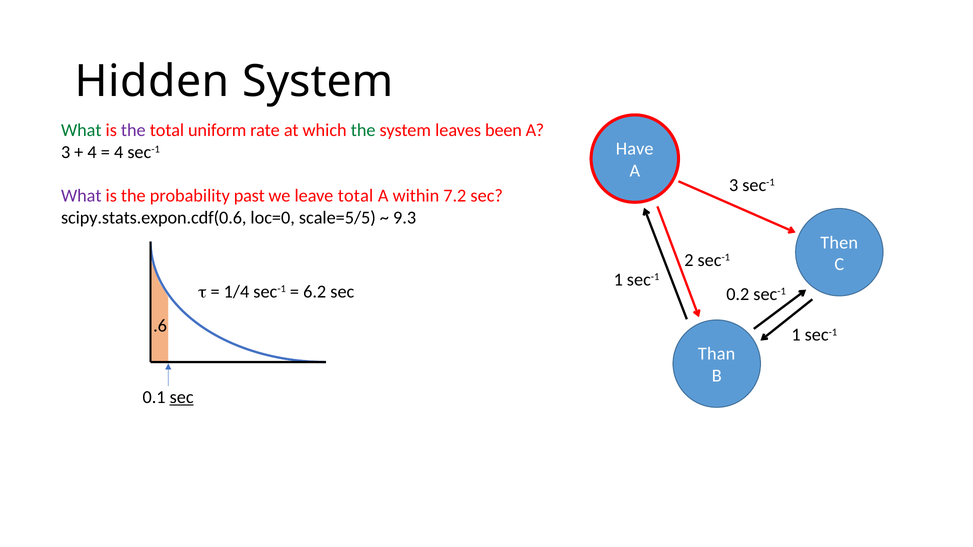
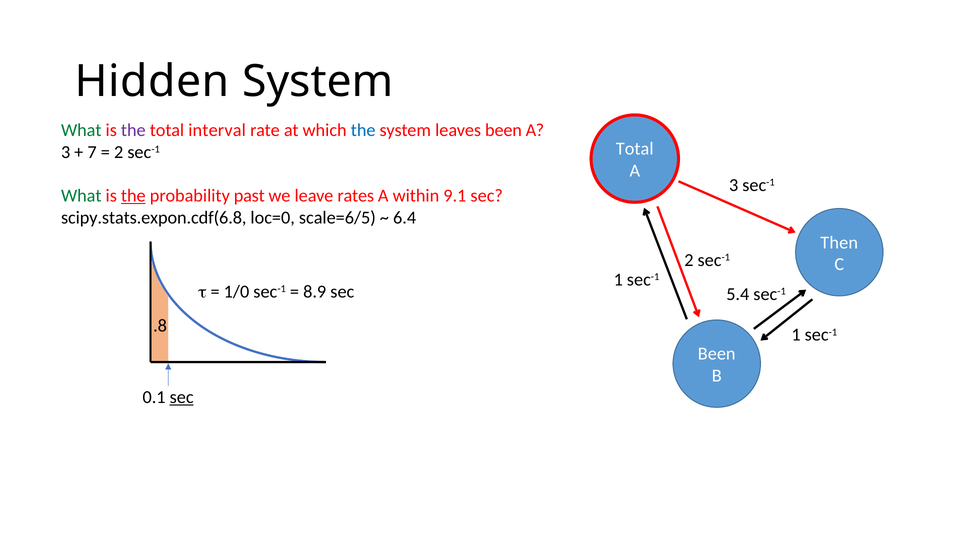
uniform: uniform -> interval (217, 130)
the colour: green -> blue (363, 130)
Have: Have -> Total (635, 149)
4: 4 -> 7 (92, 152)
4: 4 -> 2 (119, 152)
What colour: purple -> green (81, 196)
the underline: none -> present (133, 196)
leave total: total -> rates (356, 196)
7.2: 7.2 -> 9.1 (455, 196)
scipy.stats.expon.cdf(0.6: scipy.stats.expon.cdf(0.6 -> scipy.stats.expon.cdf(6.8 (154, 218)
scale=5/5: scale=5/5 -> scale=6/5 (337, 218)
9.3: 9.3 -> 6.4 (405, 218)
1/4: 1/4 -> 1/0 (236, 292)
6.2: 6.2 -> 8.9 (315, 292)
0.2: 0.2 -> 5.4 (738, 294)
.6: .6 -> .8 (160, 326)
Than: Than -> Been (717, 354)
